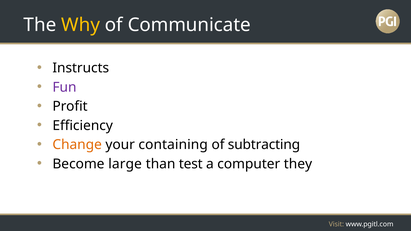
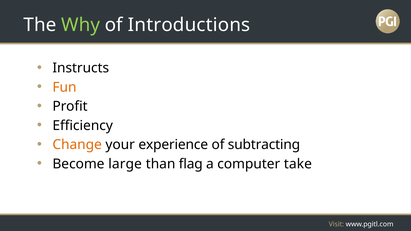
Why colour: yellow -> light green (81, 25)
Communicate: Communicate -> Introductions (189, 25)
Fun colour: purple -> orange (64, 87)
containing: containing -> experience (173, 145)
test: test -> flag (191, 164)
they: they -> take (298, 164)
